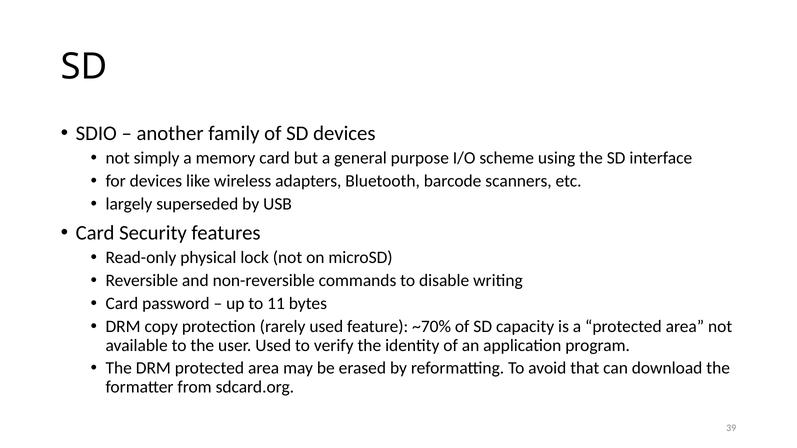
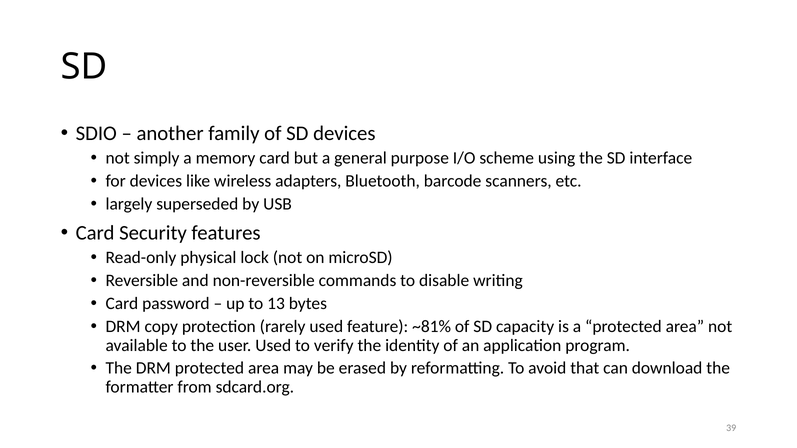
11: 11 -> 13 (276, 304)
~70%: ~70% -> ~81% (432, 327)
